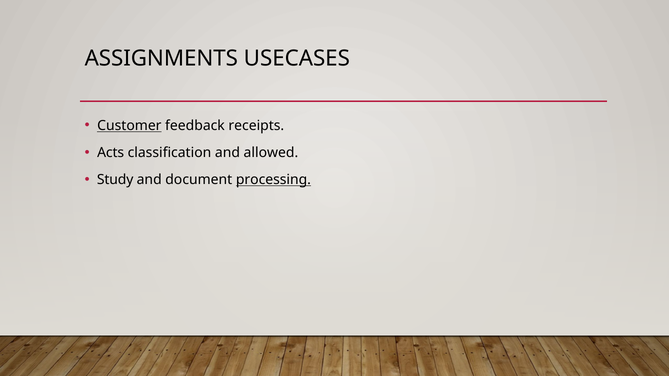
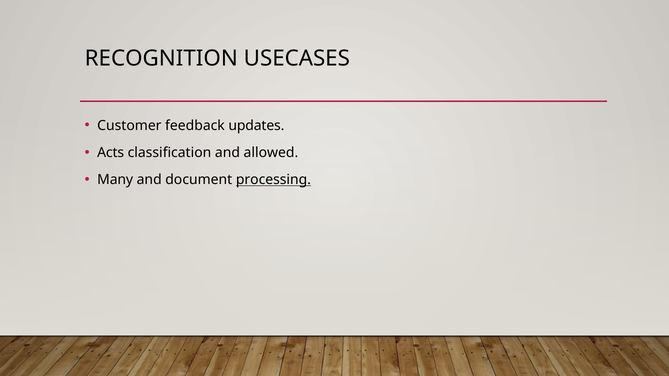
ASSIGNMENTS: ASSIGNMENTS -> RECOGNITION (161, 59)
Customer underline: present -> none (129, 126)
receipts: receipts -> updates (256, 126)
Study: Study -> Many (115, 180)
